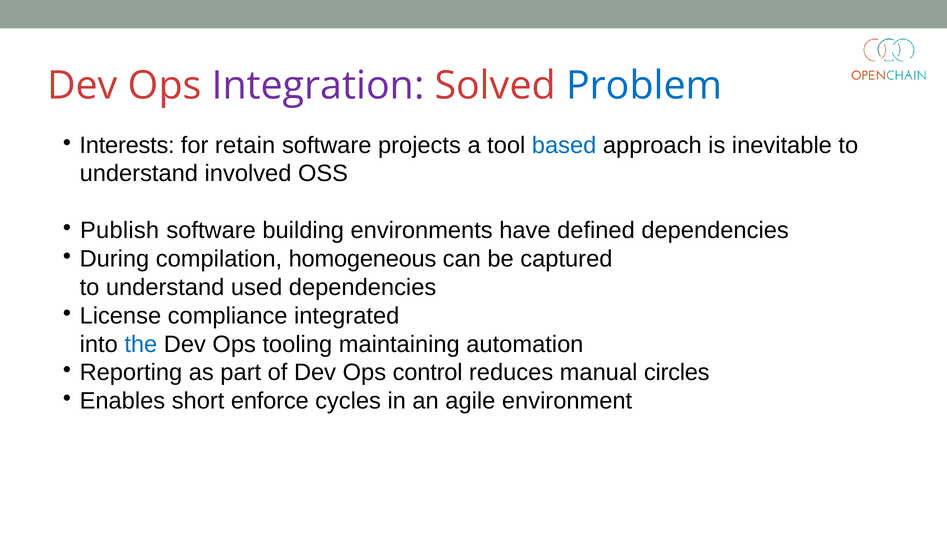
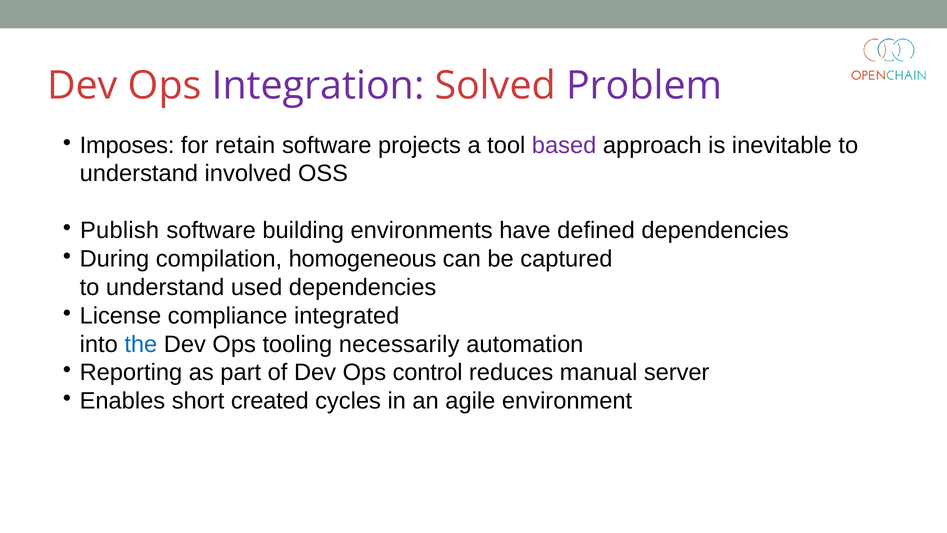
Problem colour: blue -> purple (644, 85)
Interests: Interests -> Imposes (127, 145)
based colour: blue -> purple (564, 145)
maintaining: maintaining -> necessarily (399, 344)
circles: circles -> server (677, 372)
enforce: enforce -> created (270, 401)
